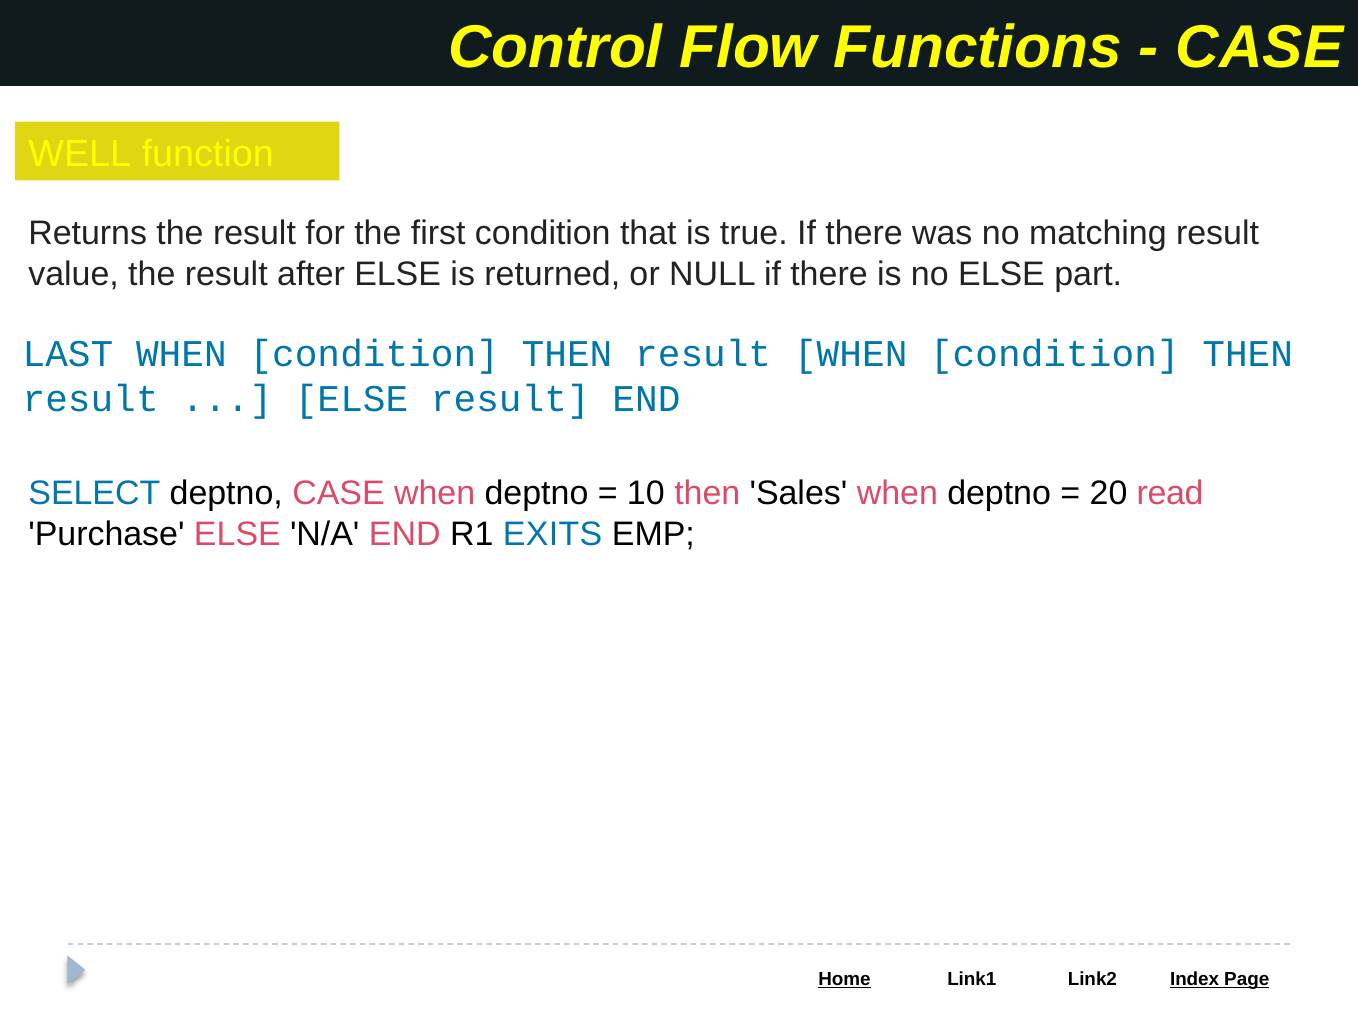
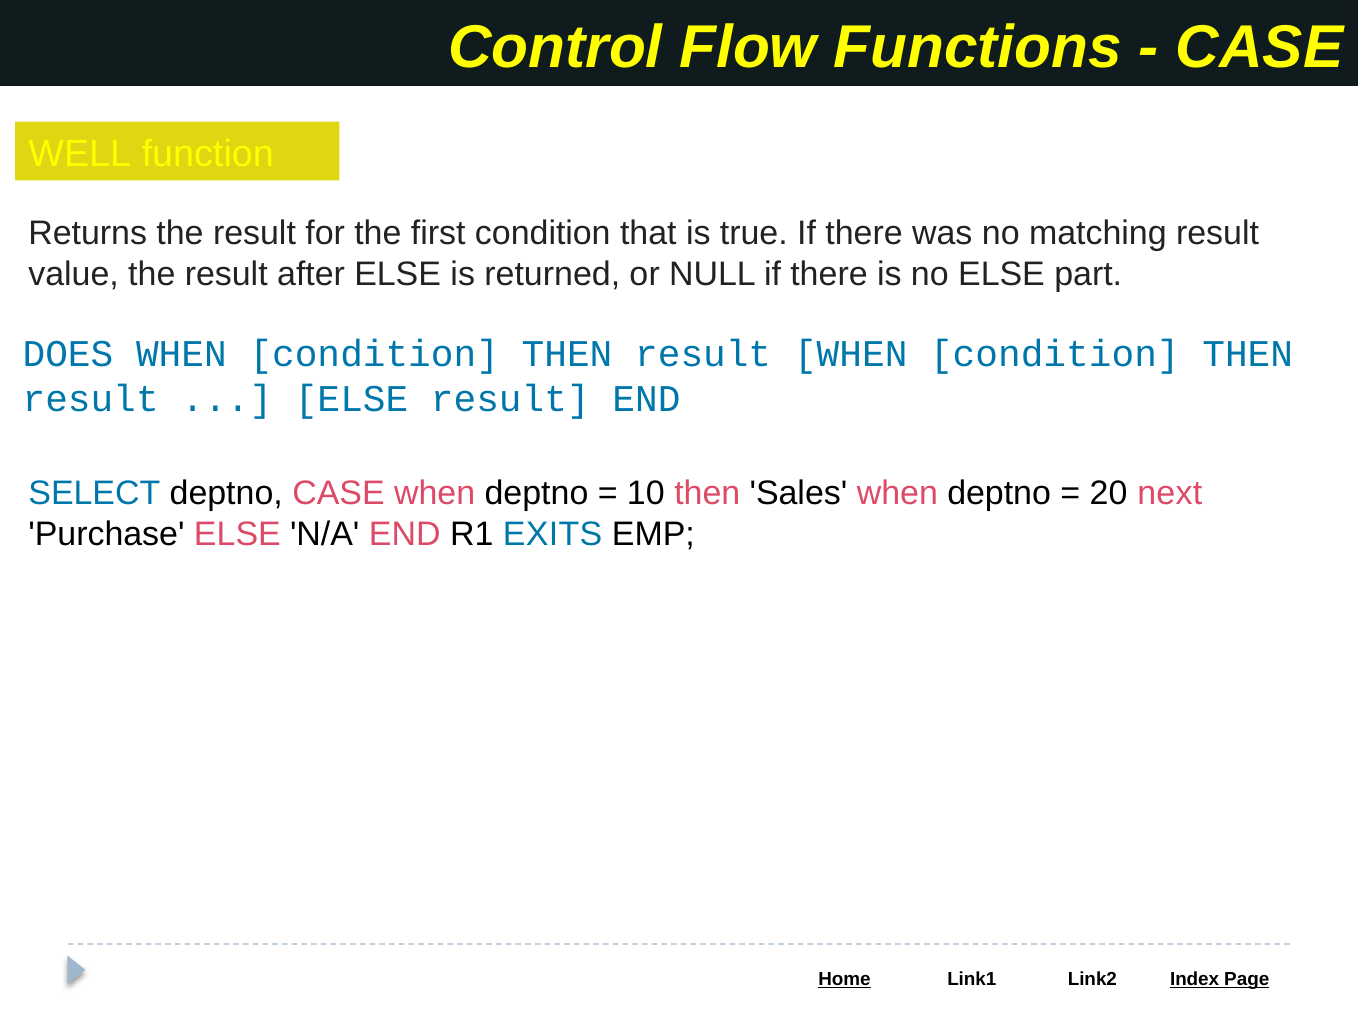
LAST: LAST -> DOES (68, 354)
read: read -> next (1170, 493)
